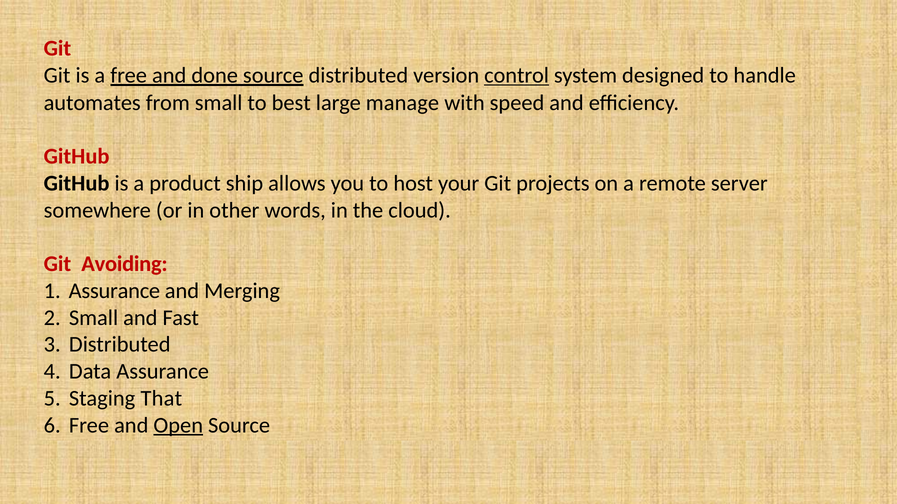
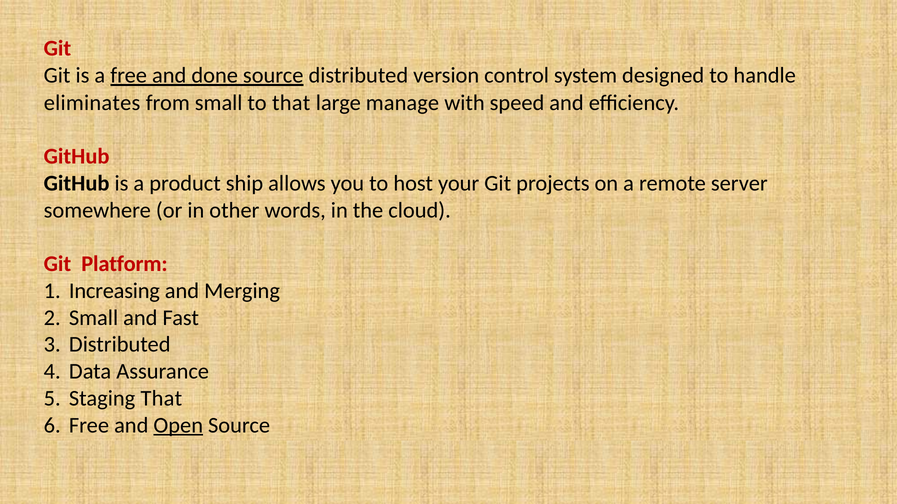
control underline: present -> none (517, 75)
automates: automates -> eliminates (92, 103)
to best: best -> that (291, 103)
Avoiding: Avoiding -> Platform (124, 264)
Assurance: Assurance -> Increasing (114, 291)
